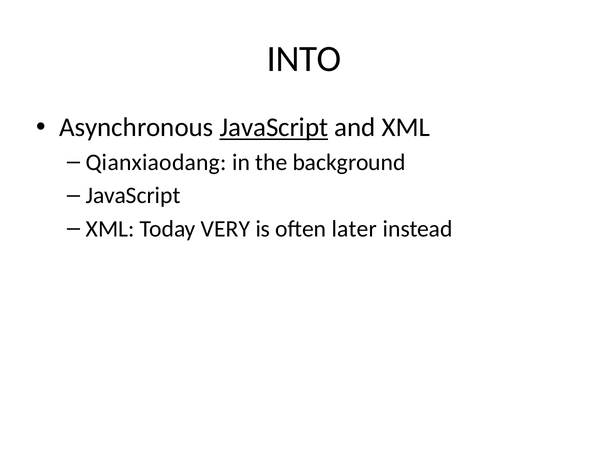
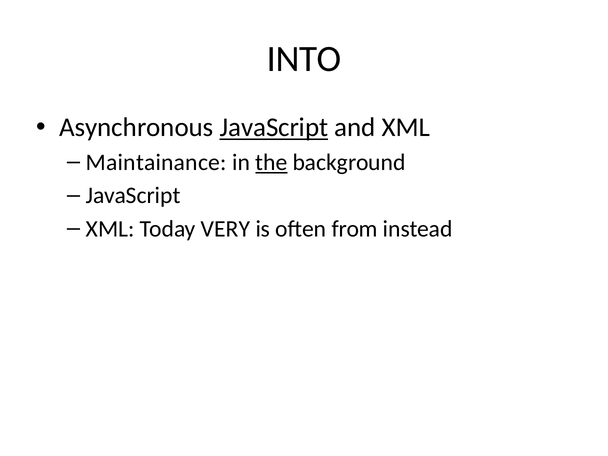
Qianxiaodang: Qianxiaodang -> Maintainance (156, 162)
the underline: none -> present (271, 162)
later: later -> from (355, 229)
